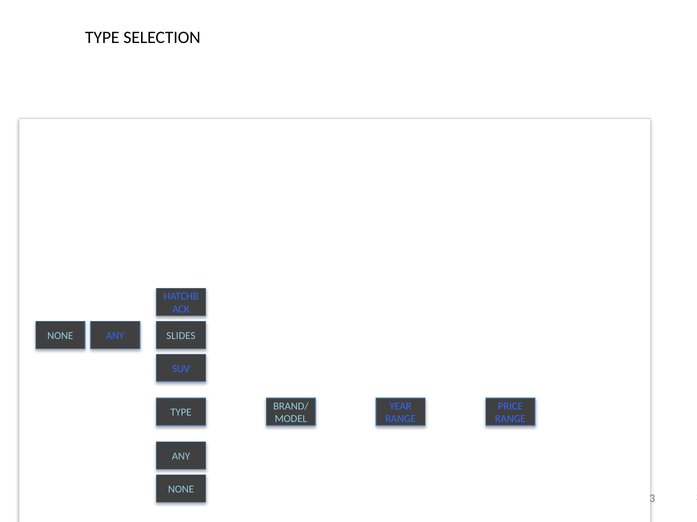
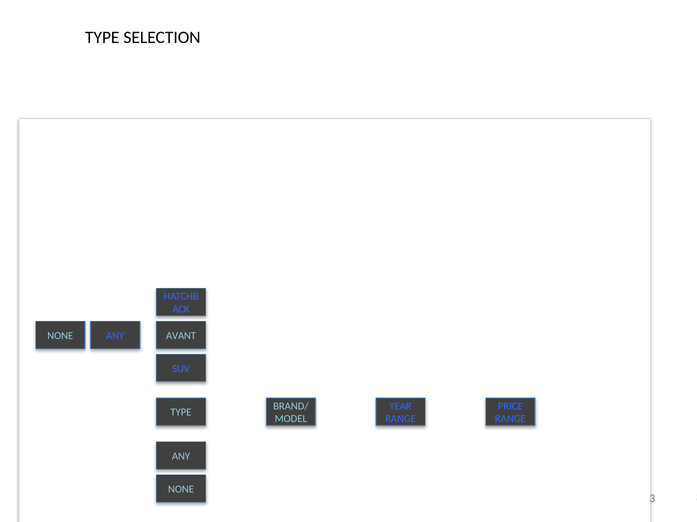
SLIDES: SLIDES -> AVANT (181, 336)
